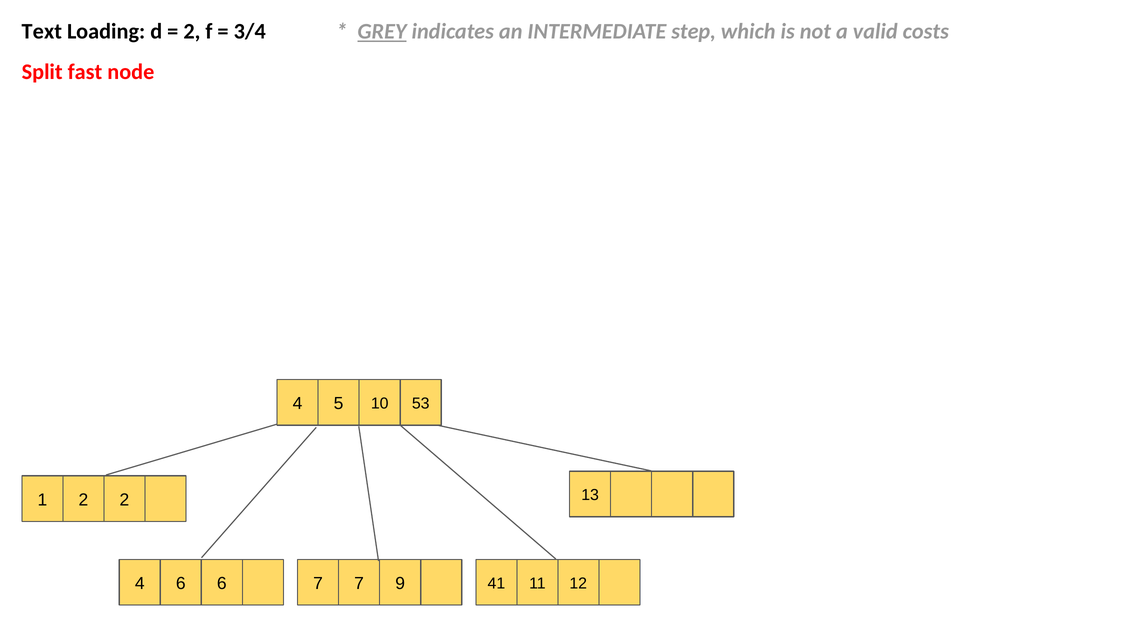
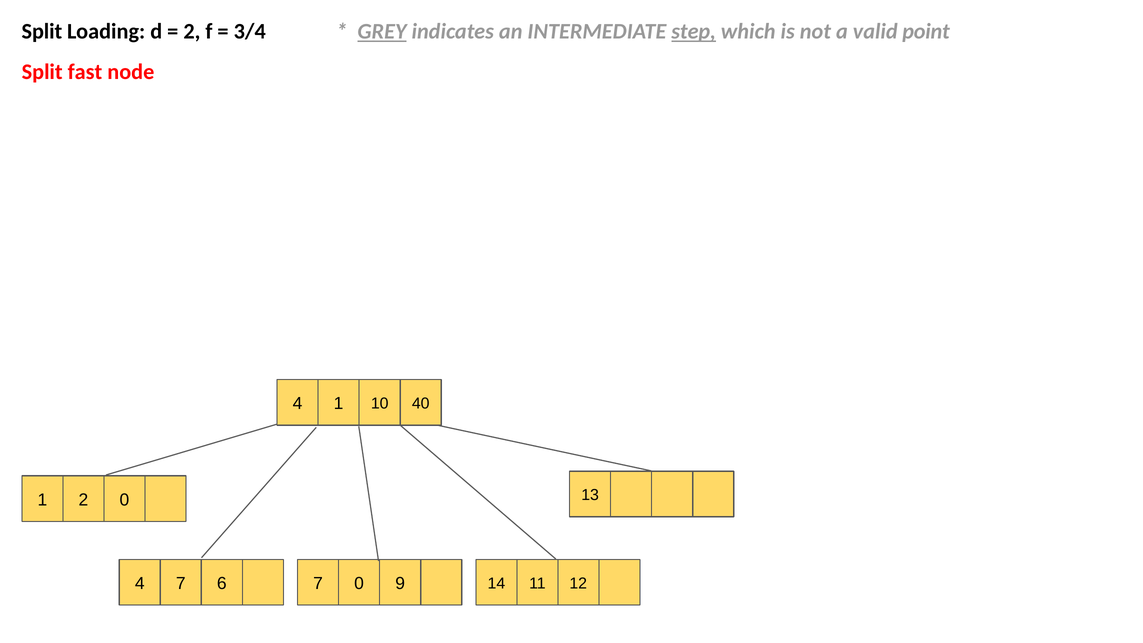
Text: Text -> Split (42, 32)
step underline: none -> present (694, 32)
costs: costs -> point (926, 32)
4 5: 5 -> 1 (339, 404)
53: 53 -> 40 (421, 403)
2 2: 2 -> 0 (124, 500)
4 6: 6 -> 7 (181, 584)
7 7: 7 -> 0 (359, 584)
41: 41 -> 14 (496, 583)
